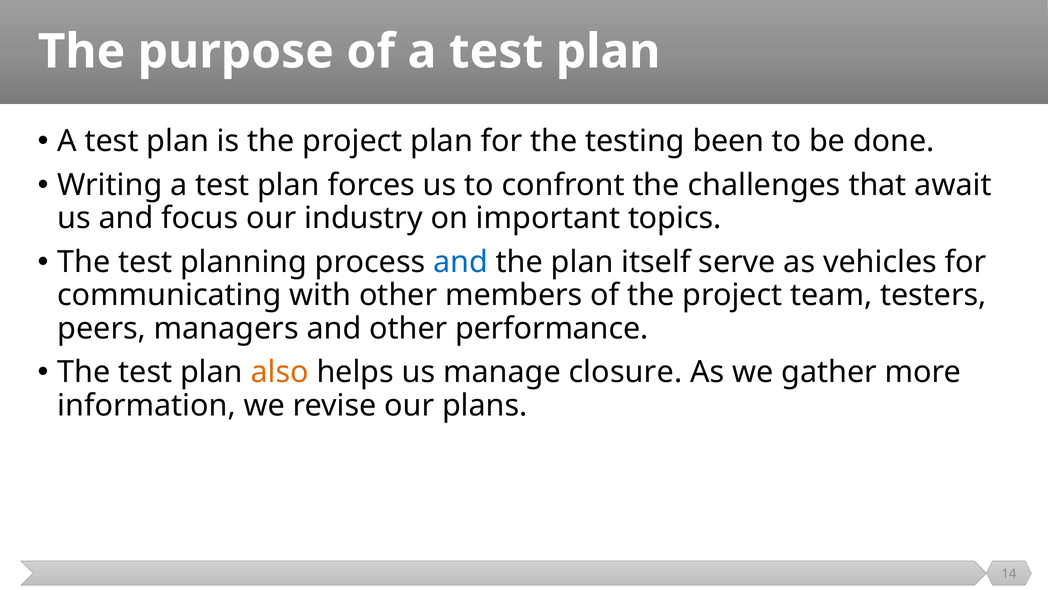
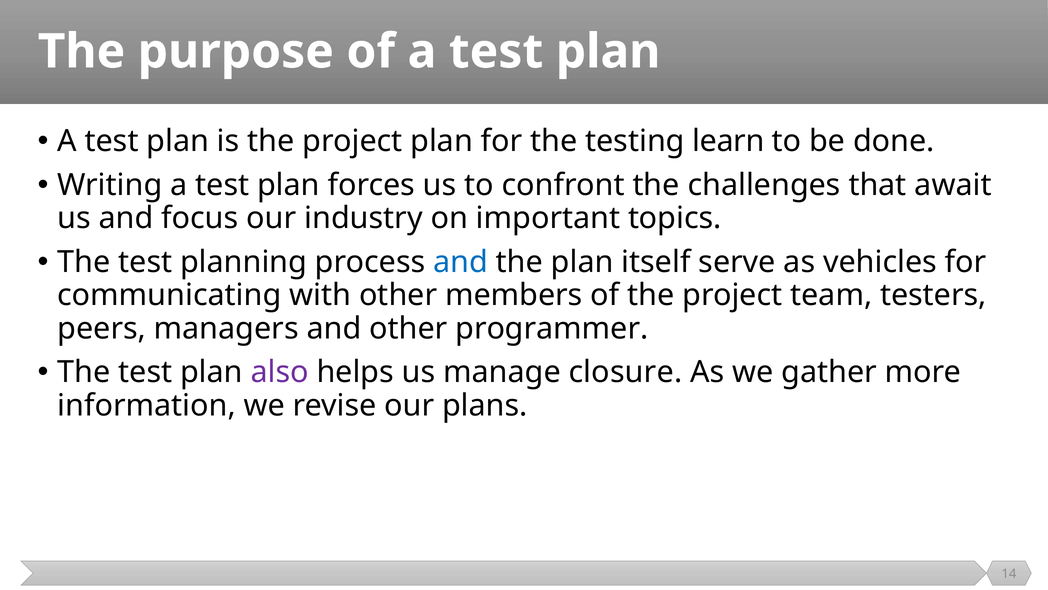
been: been -> learn (728, 141)
performance: performance -> programmer (552, 328)
also colour: orange -> purple (280, 372)
